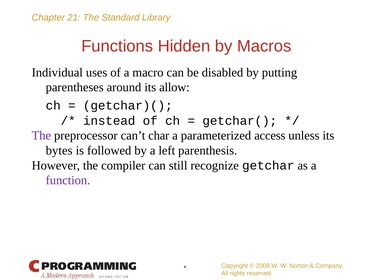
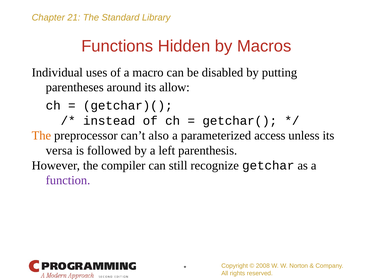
The colour: purple -> orange (41, 135)
char: char -> also (159, 135)
bytes: bytes -> versa (59, 150)
